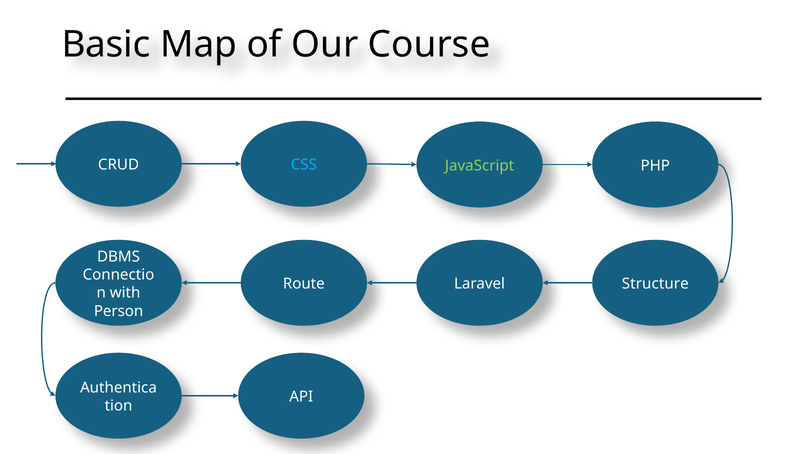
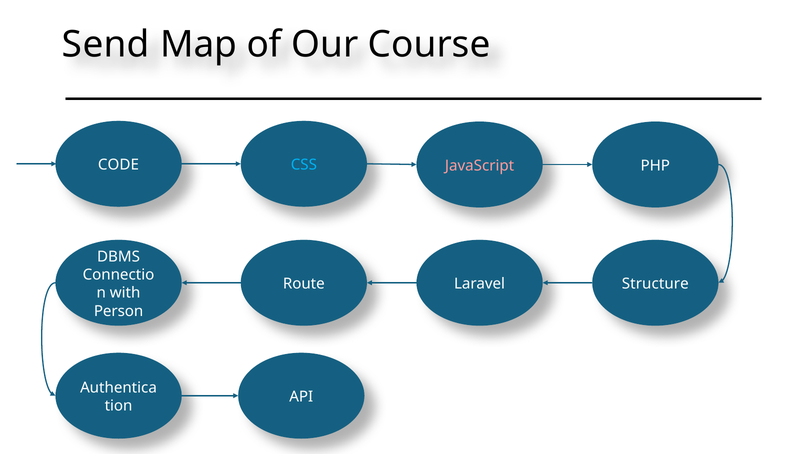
Basic: Basic -> Send (106, 44)
CRUD: CRUD -> CODE (118, 165)
JavaScript colour: light green -> pink (480, 166)
